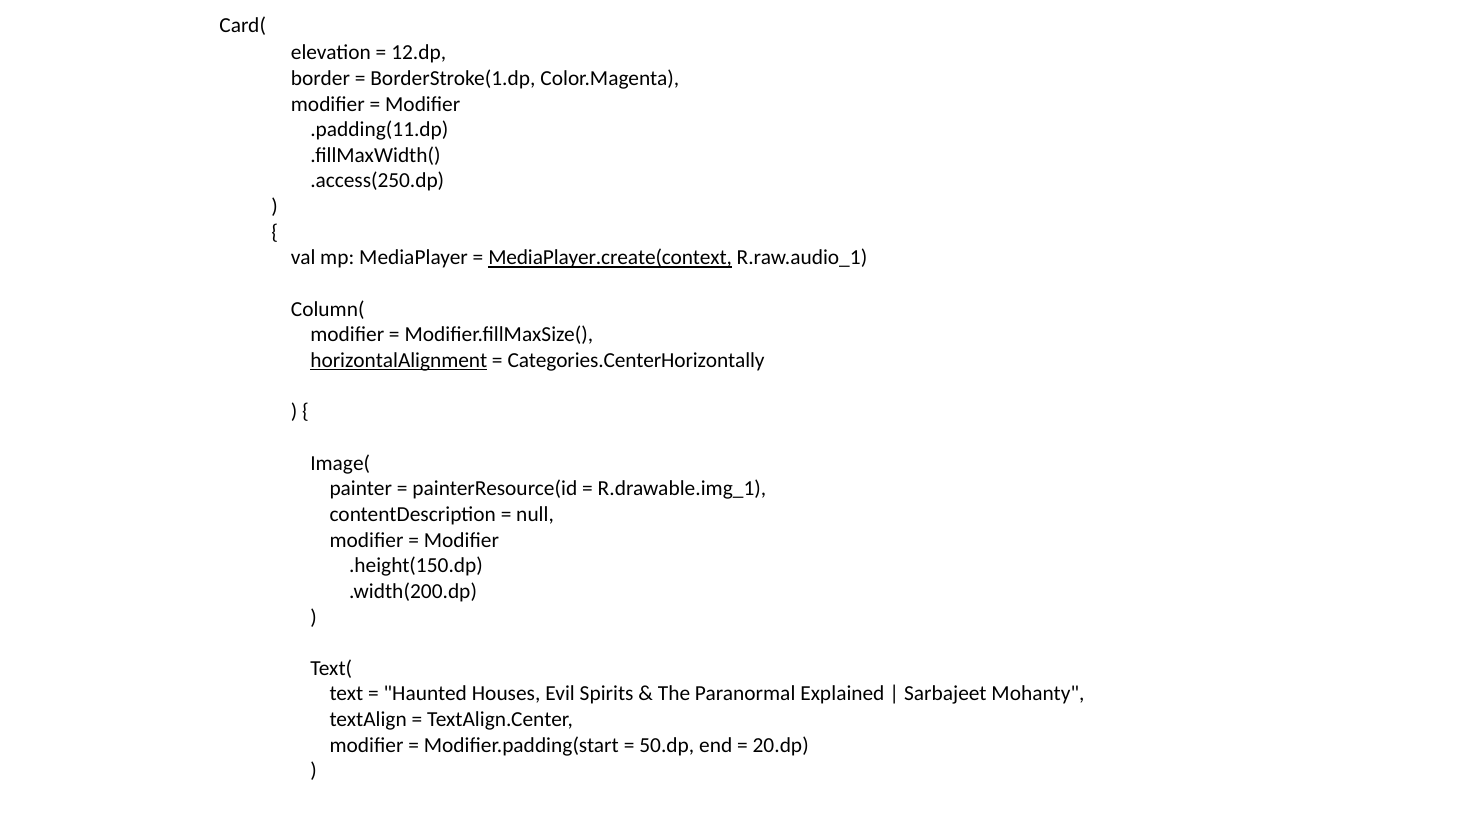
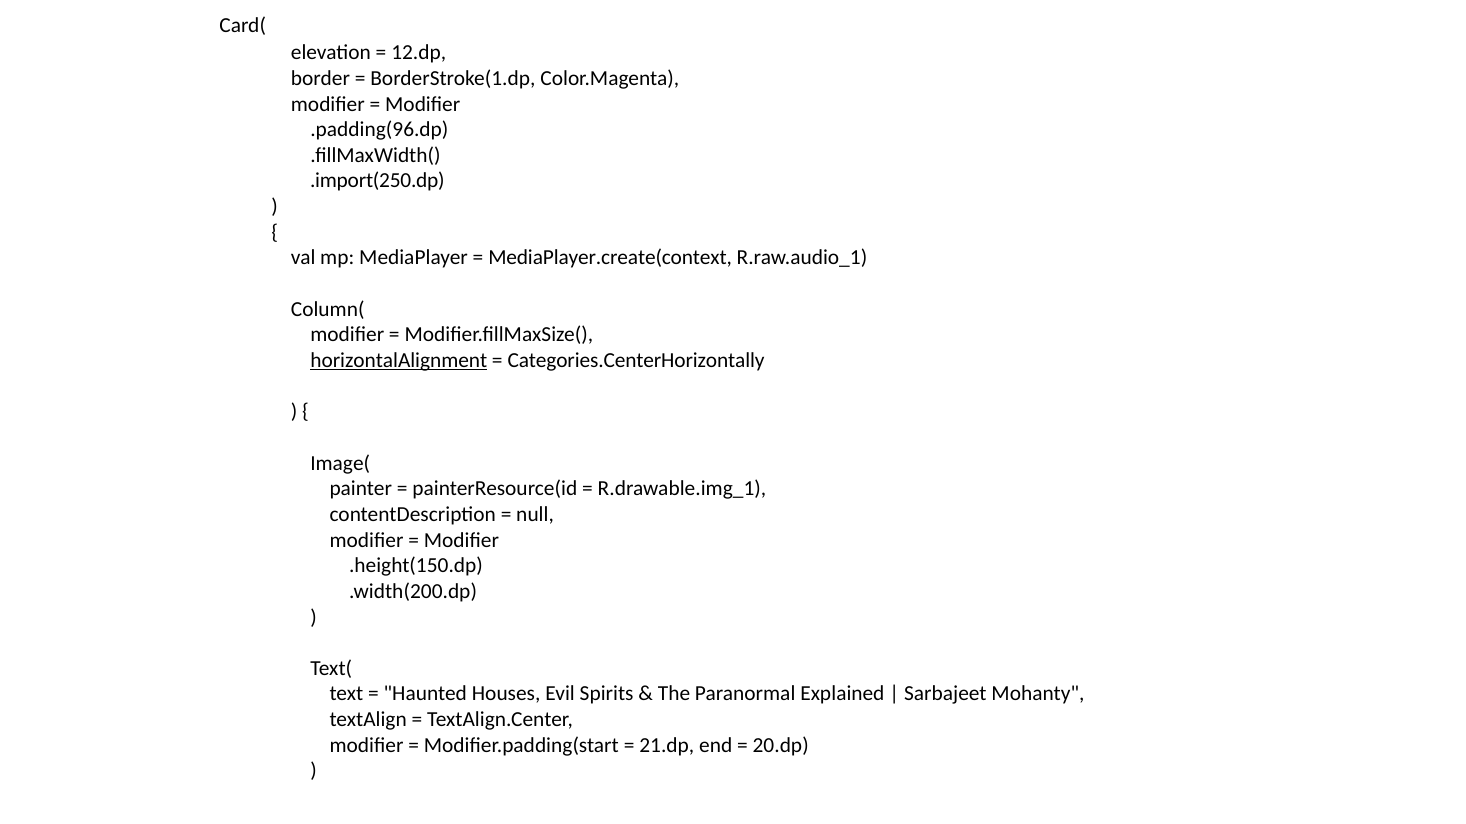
.padding(11.dp: .padding(11.dp -> .padding(96.dp (379, 130)
.access(250.dp: .access(250.dp -> .import(250.dp (377, 181)
MediaPlayer.create(context underline: present -> none (610, 258)
50.dp: 50.dp -> 21.dp (667, 746)
